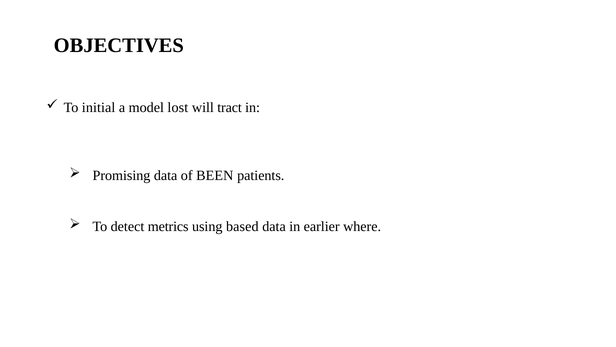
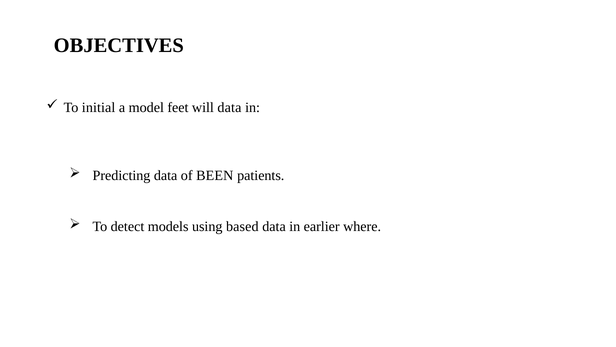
lost: lost -> feet (178, 108)
will tract: tract -> data (229, 108)
Promising: Promising -> Predicting (121, 175)
metrics: metrics -> models (168, 226)
